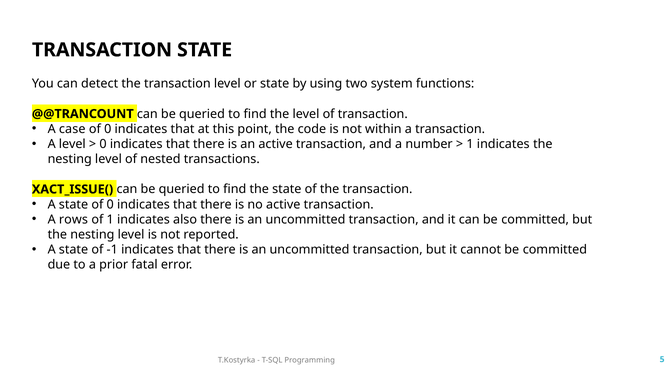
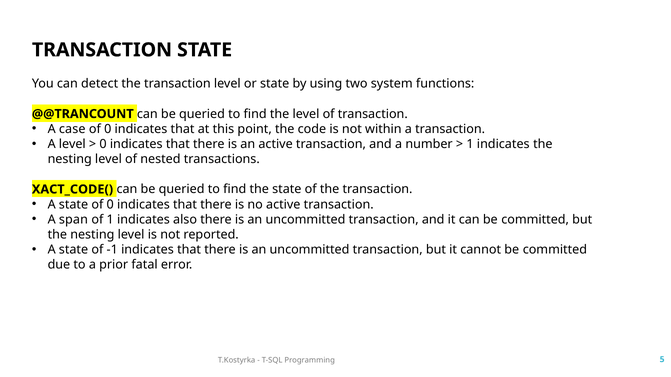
XACT_ISSUE(: XACT_ISSUE( -> XACT_CODE( (73, 190)
rows: rows -> span (73, 220)
